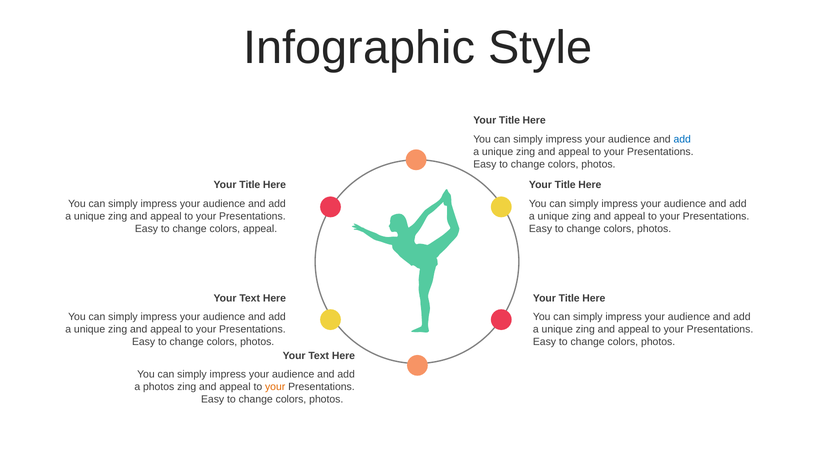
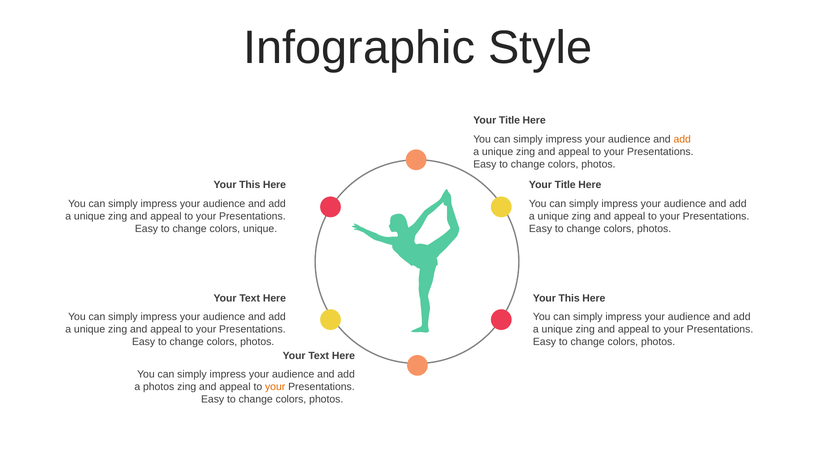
add colour: blue -> orange (682, 139)
Title: Title -> This (250, 185)
colors appeal: appeal -> unique (260, 229)
Title: Title -> This (569, 298)
